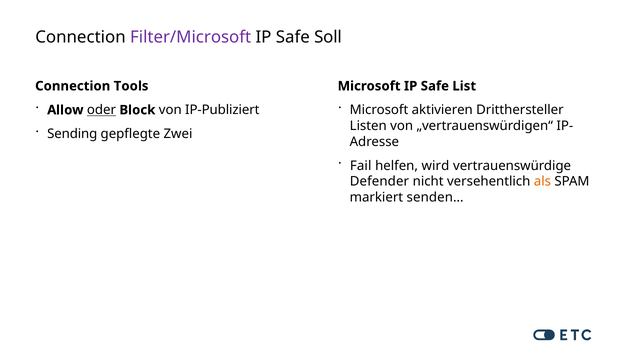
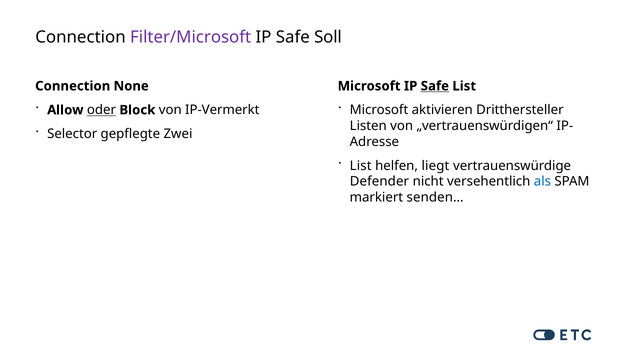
Tools: Tools -> None (131, 86)
Safe underline: none -> present (435, 86)
IP-Publiziert: IP-Publiziert -> IP-Vermerkt (222, 110)
Sending: Sending -> Selector (72, 134)
Fail: Fail -> List (361, 166)
wird: wird -> liegt (435, 166)
als colour: orange -> blue (542, 182)
